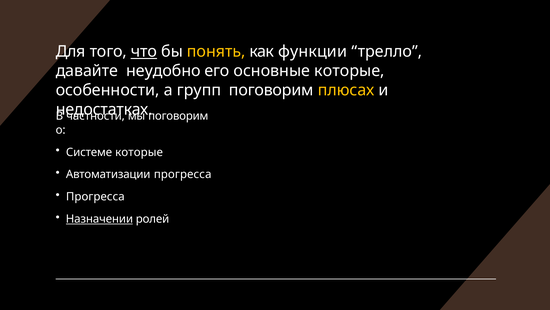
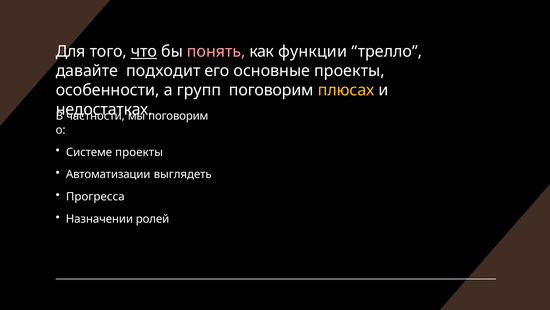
понять colour: yellow -> pink (216, 51)
неудобно: неудобно -> подходит (163, 71)
основные которые: которые -> проекты (349, 71)
Системе которые: которые -> проекты (139, 152)
Автоматизации прогресса: прогресса -> выглядеть (183, 174)
Назначении underline: present -> none (99, 219)
